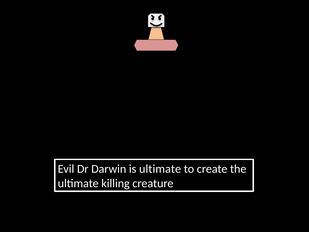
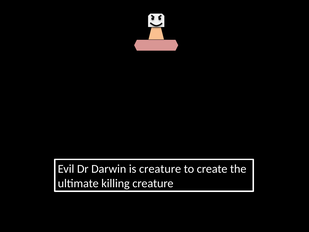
is ultimate: ultimate -> creature (160, 169)
